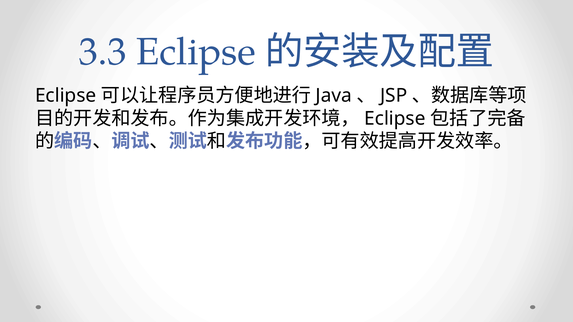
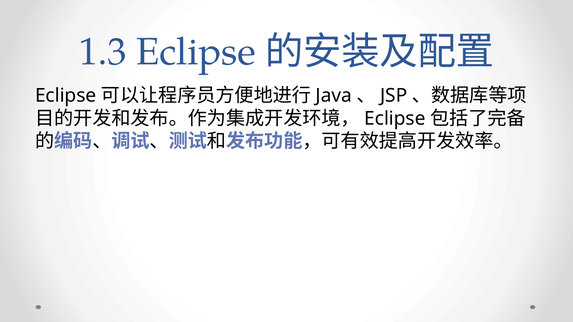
3.3: 3.3 -> 1.3 (103, 52)
